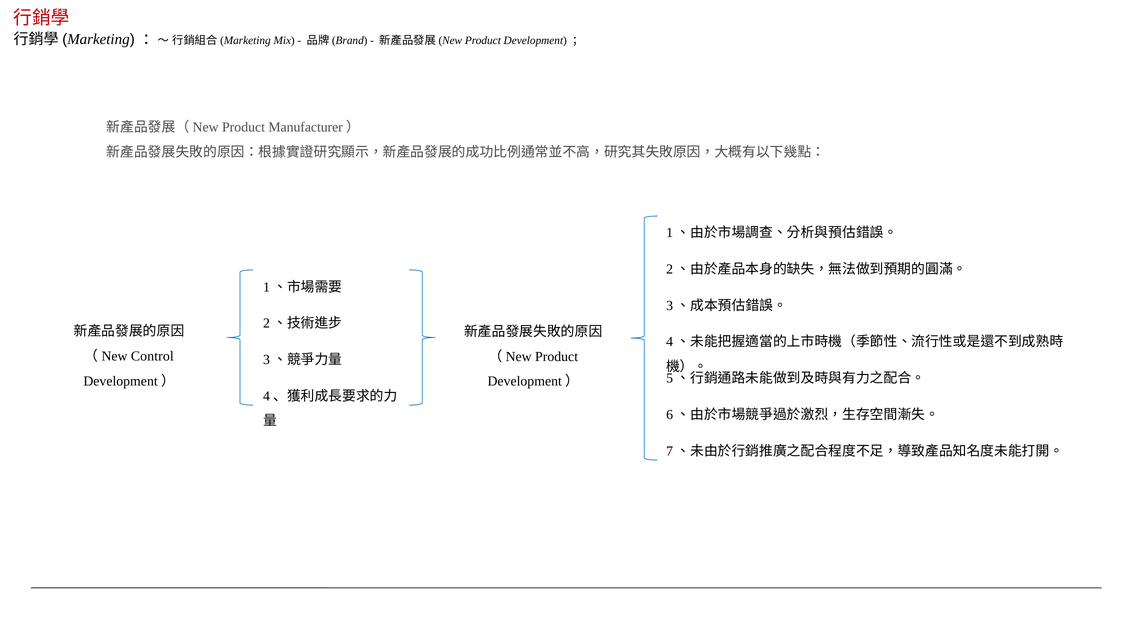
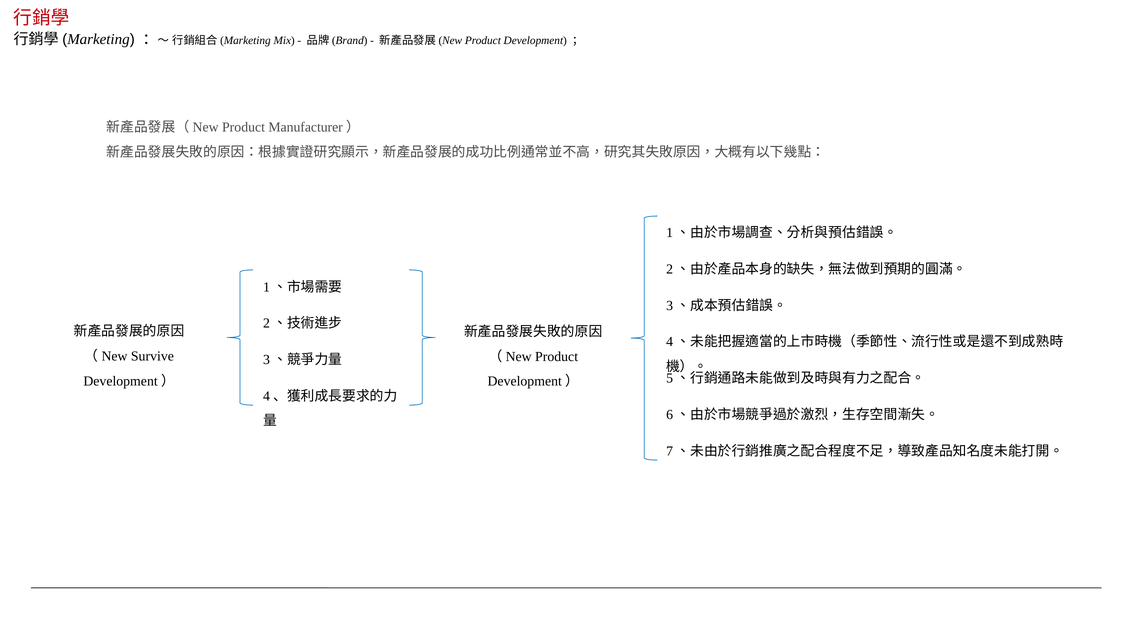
Control: Control -> Survive (152, 356)
